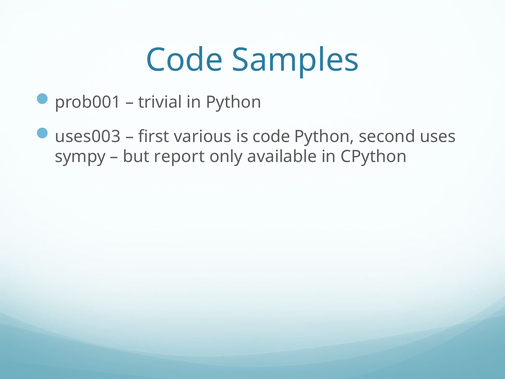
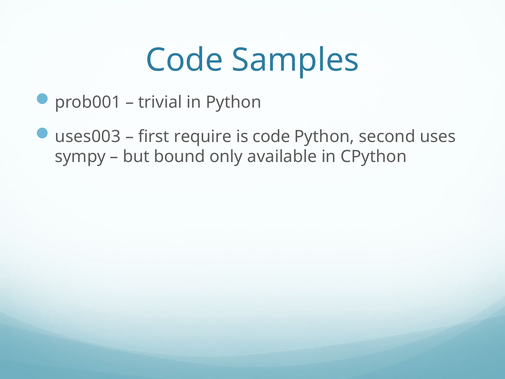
various: various -> require (203, 136)
report: report -> bound (180, 157)
